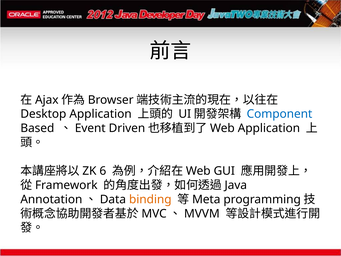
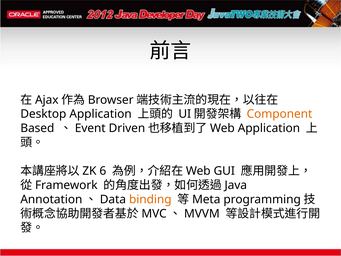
Component colour: blue -> orange (279, 114)
